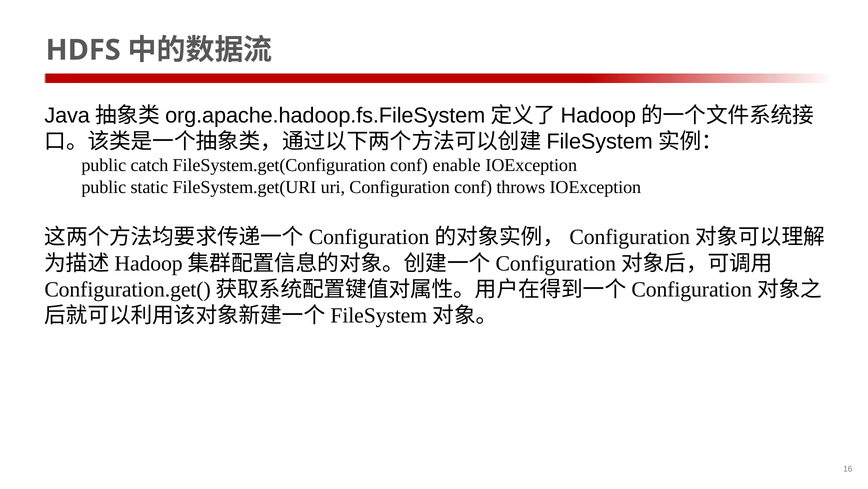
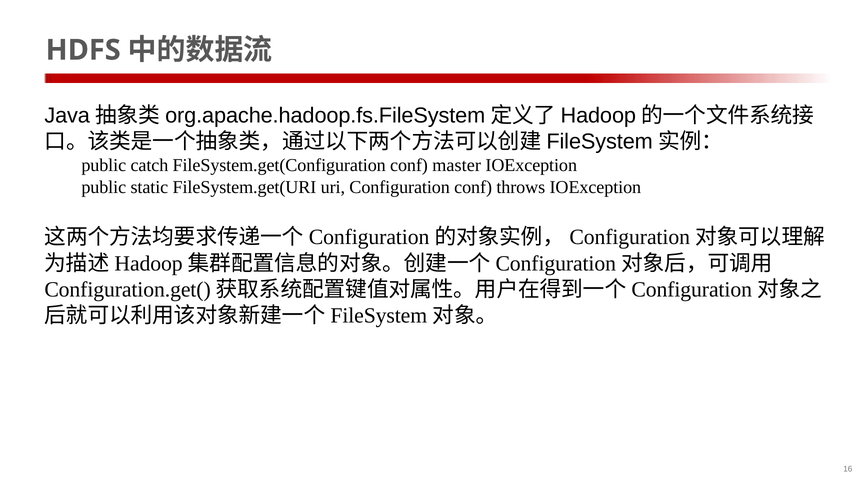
enable: enable -> master (457, 165)
